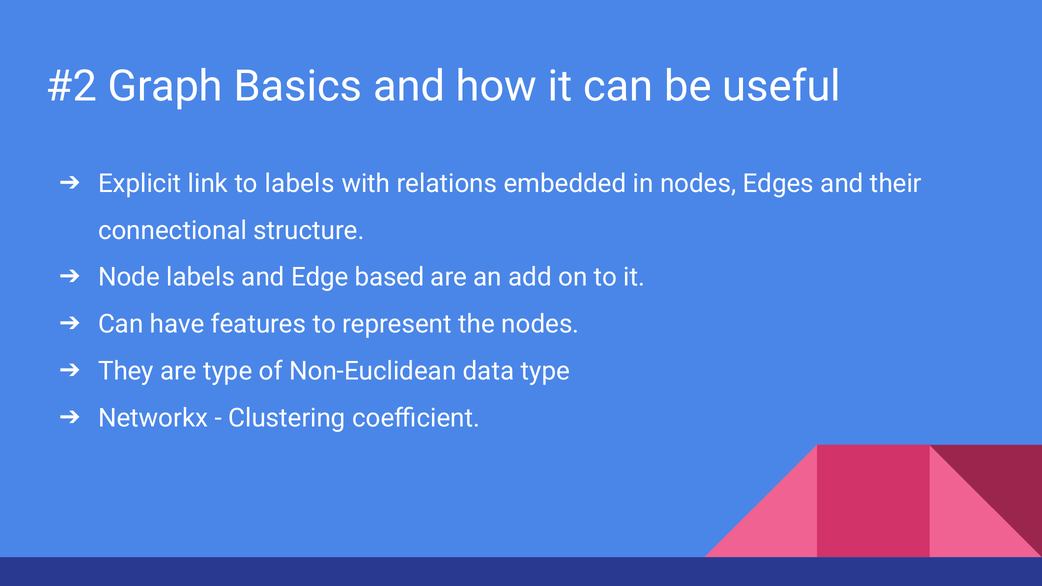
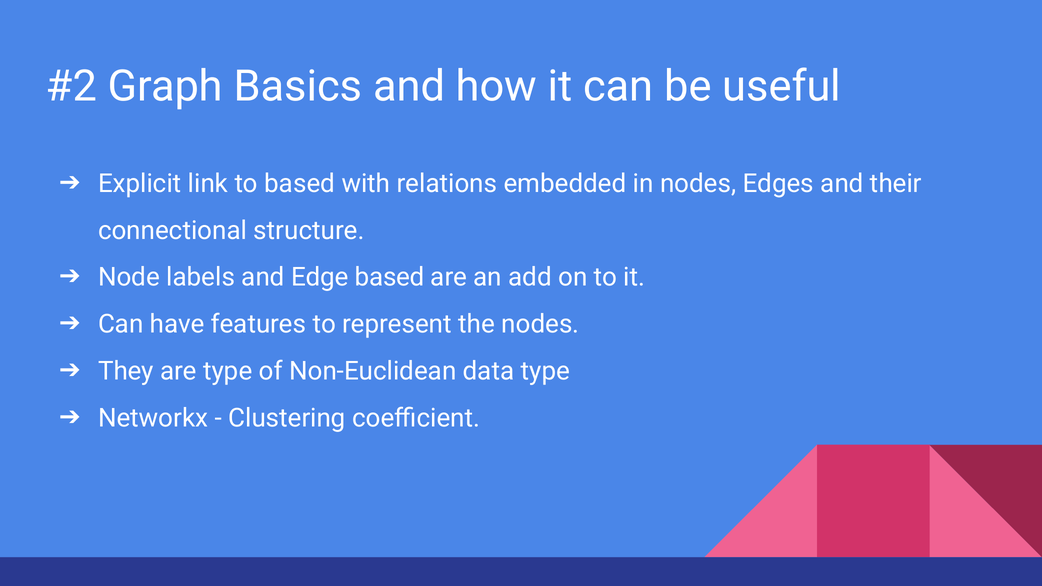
to labels: labels -> based (300, 184)
